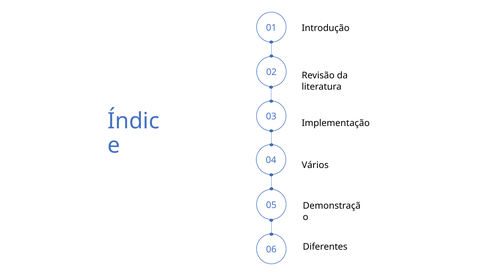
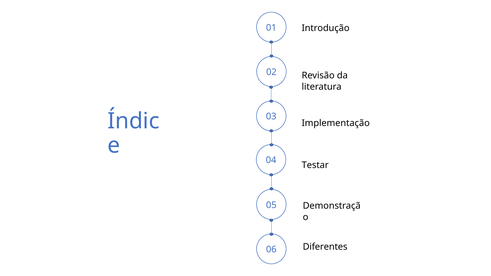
Vários: Vários -> Testar (315, 165)
